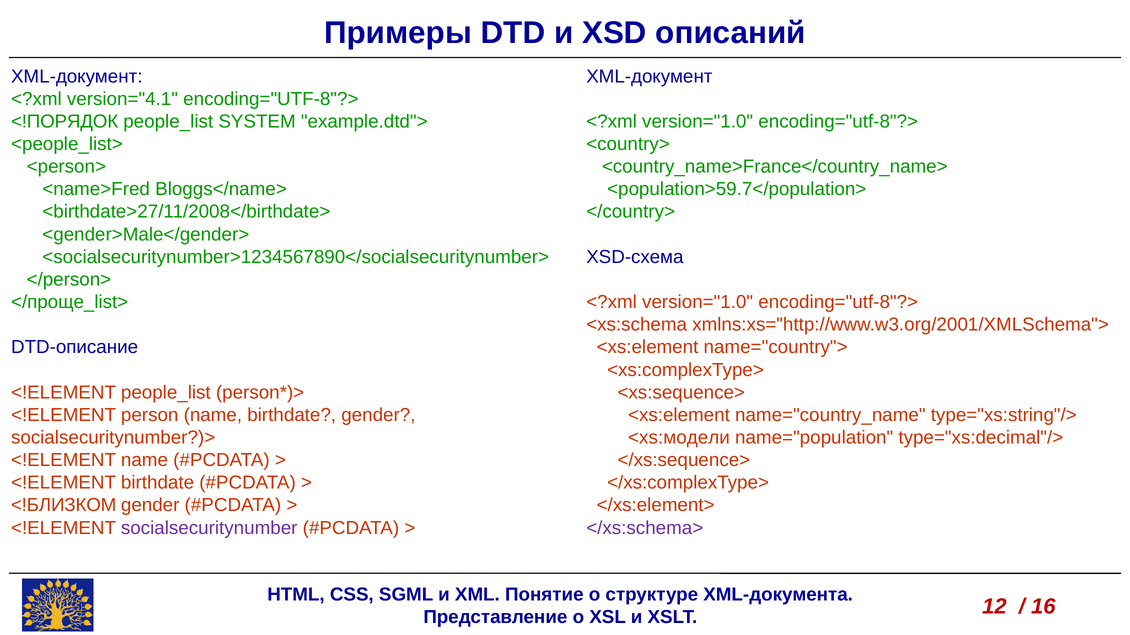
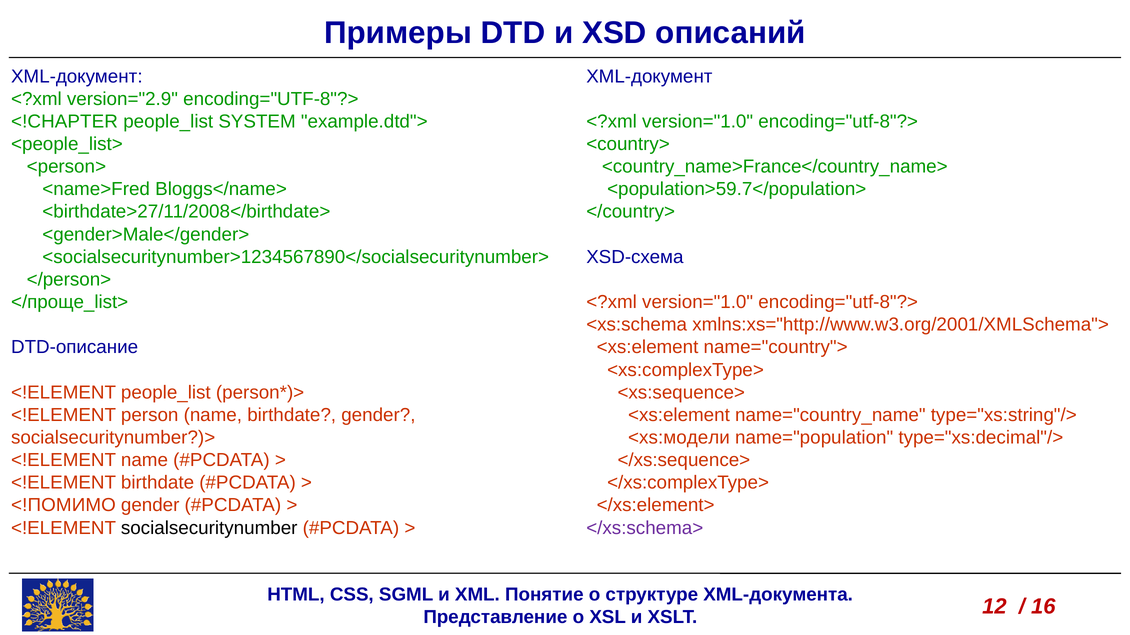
version="4.1: version="4.1 -> version="2.9 (122, 99)
<!ПОРЯДОК: <!ПОРЯДОК -> <!CHAPTER (64, 122)
<!БЛИЗКОМ: <!БЛИЗКОМ -> <!ПОМИМО (63, 506)
socialsecuritynumber colour: purple -> black (209, 528)
